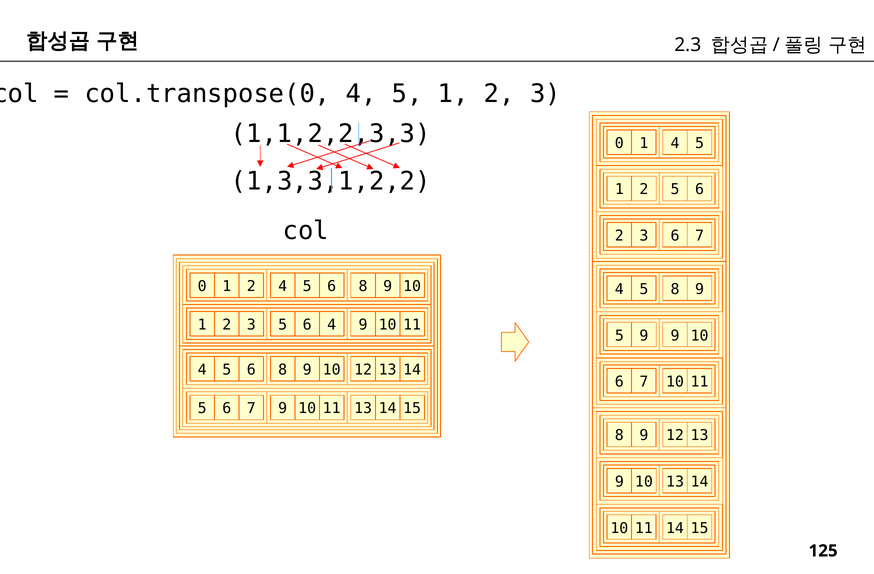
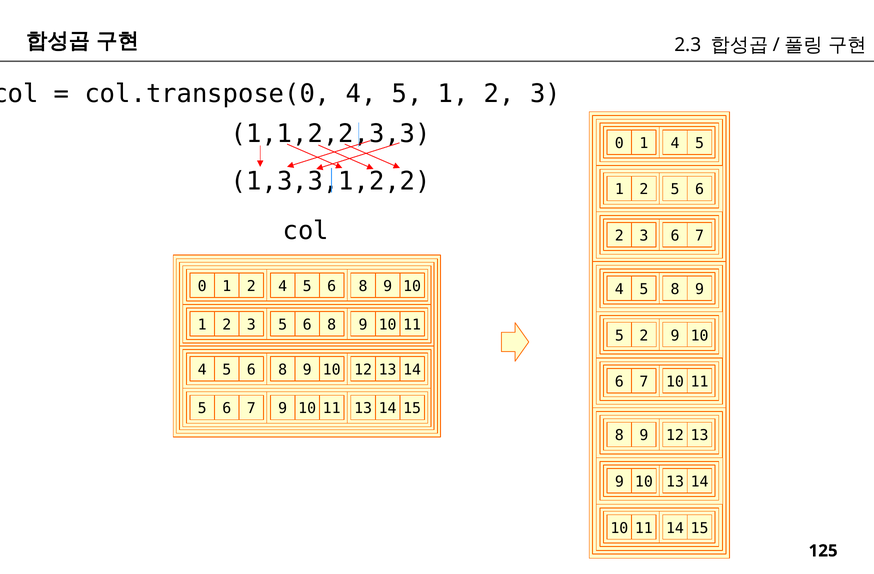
3 5 6 4: 4 -> 8 (332, 325)
5 9: 9 -> 2 (644, 336)
